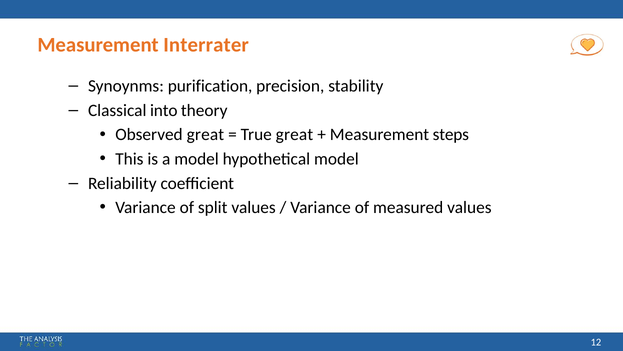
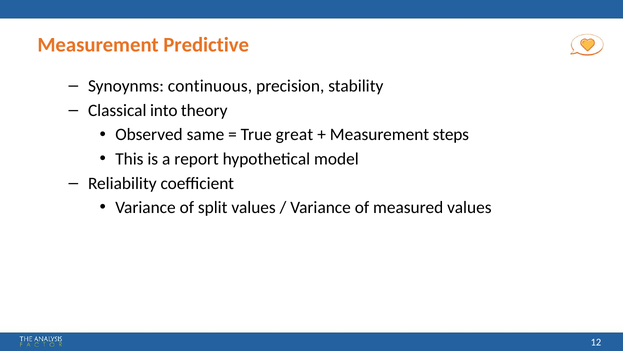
Interrater: Interrater -> Predictive (206, 45)
purification: purification -> continuous (210, 86)
Observed great: great -> same (205, 135)
a model: model -> report (197, 159)
